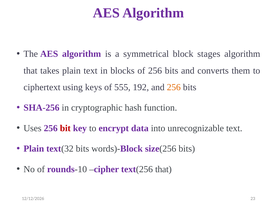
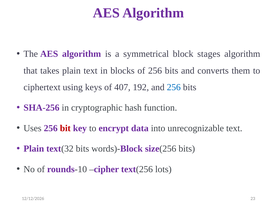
555: 555 -> 407 (122, 87)
256 colour: orange -> blue (174, 87)
text(256 that: that -> lots (163, 169)
